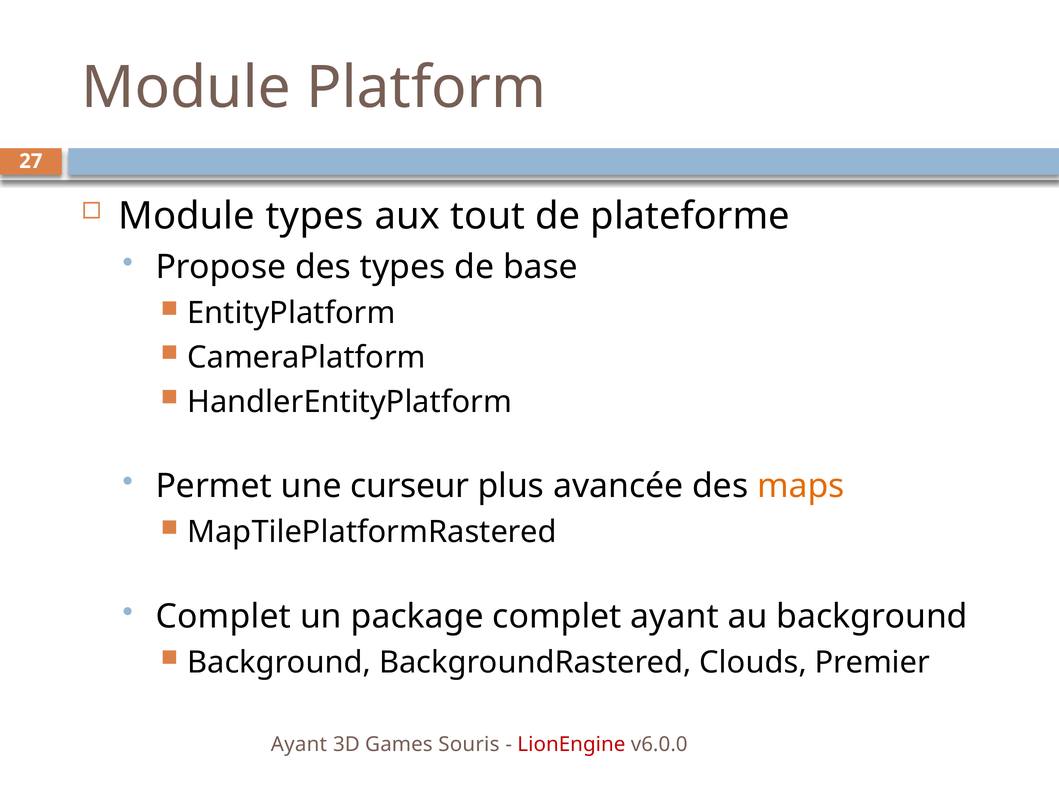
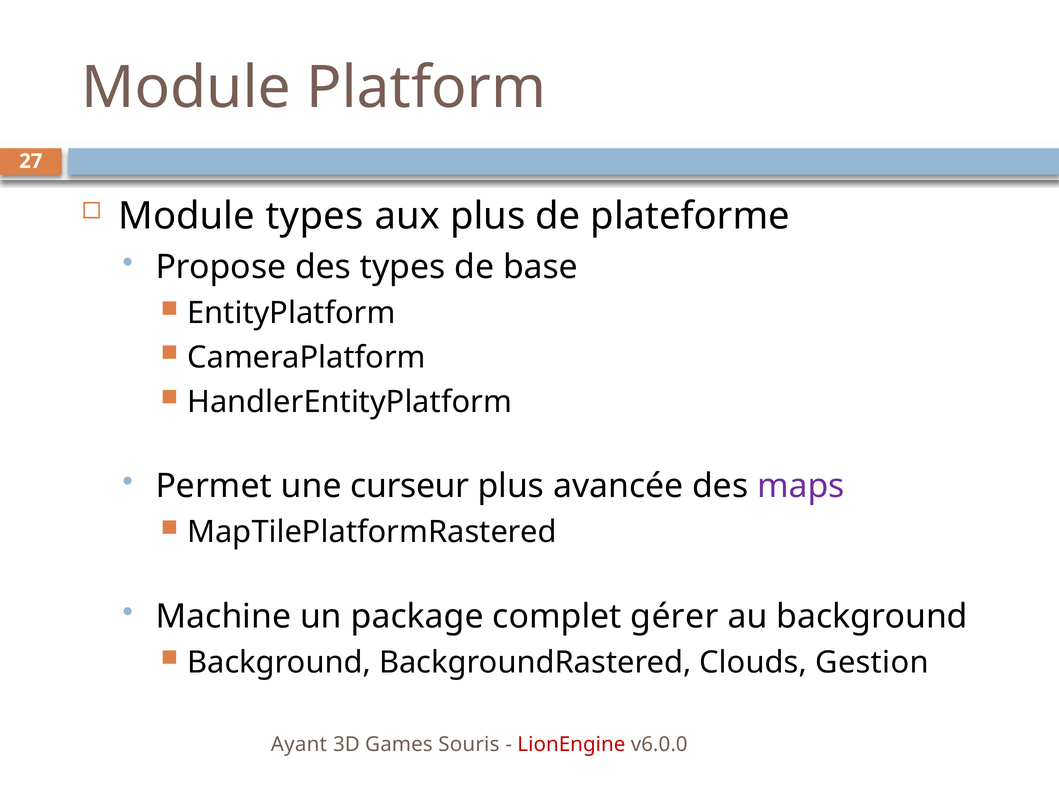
aux tout: tout -> plus (488, 216)
maps colour: orange -> purple (801, 486)
Complet: Complet -> Machine (223, 617)
complet ayant: ayant -> gérer (675, 617)
Premier: Premier -> Gestion (872, 663)
